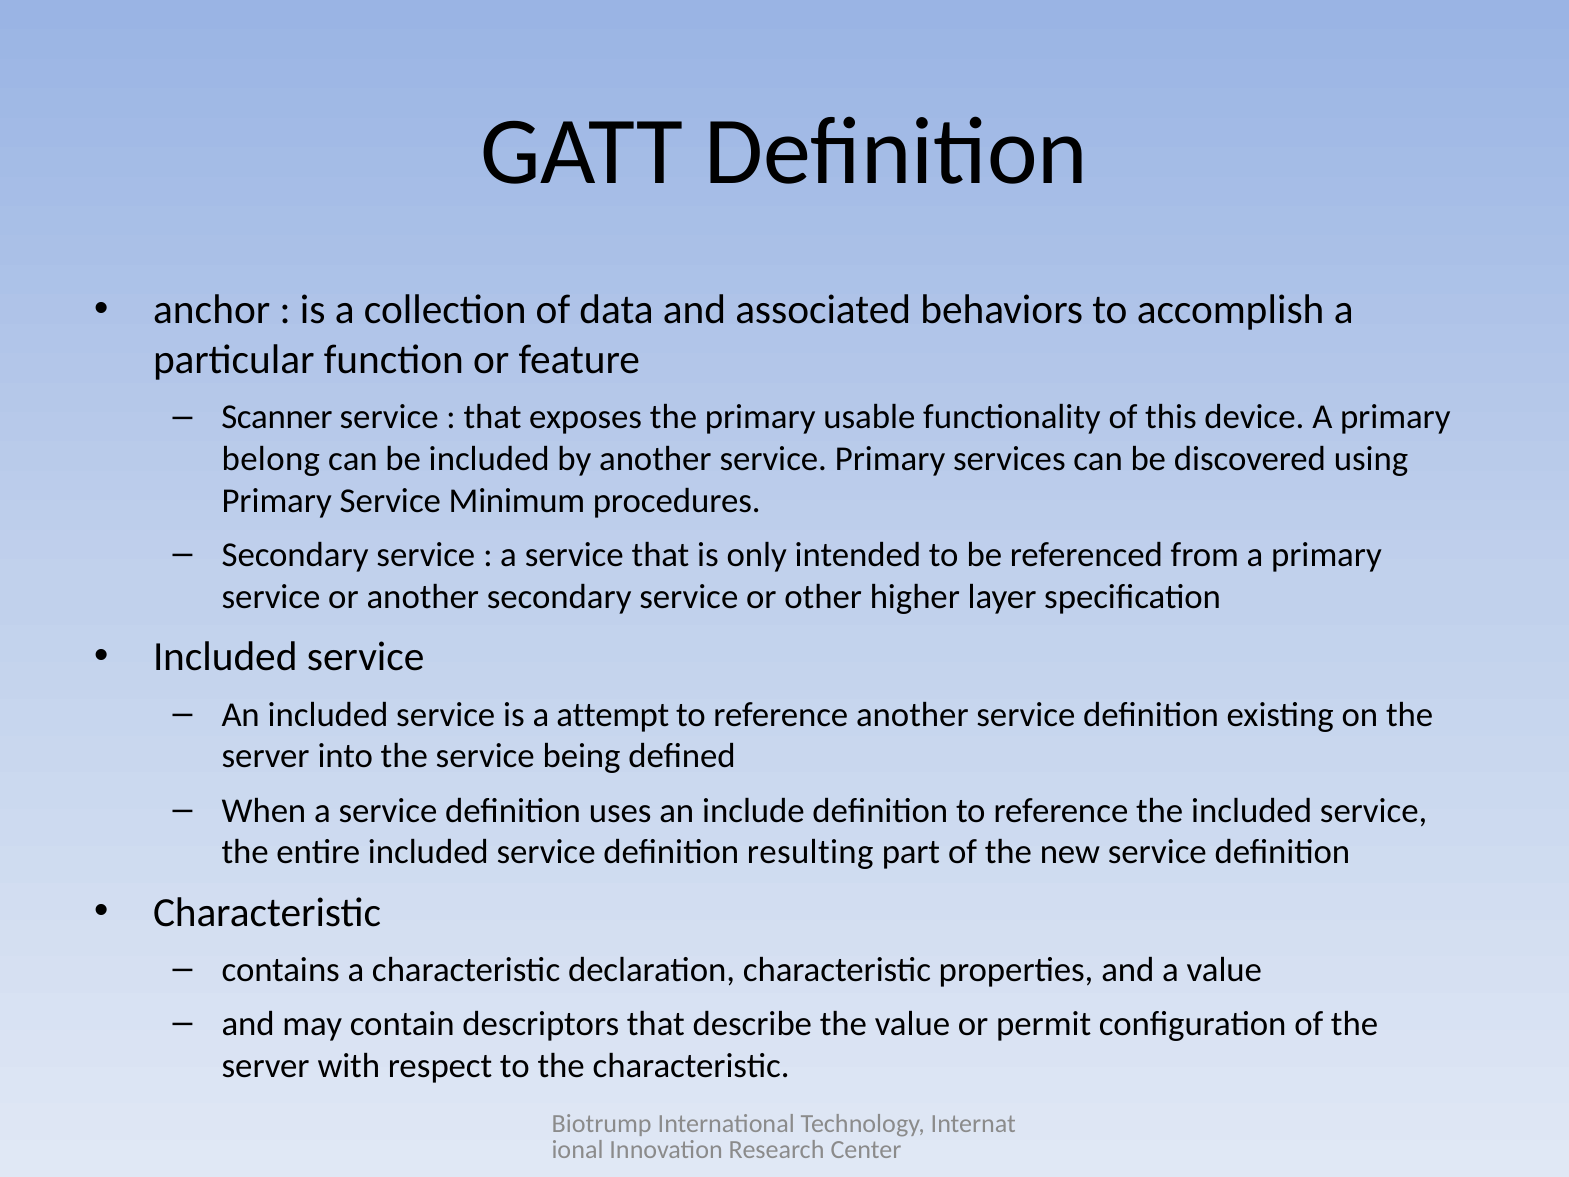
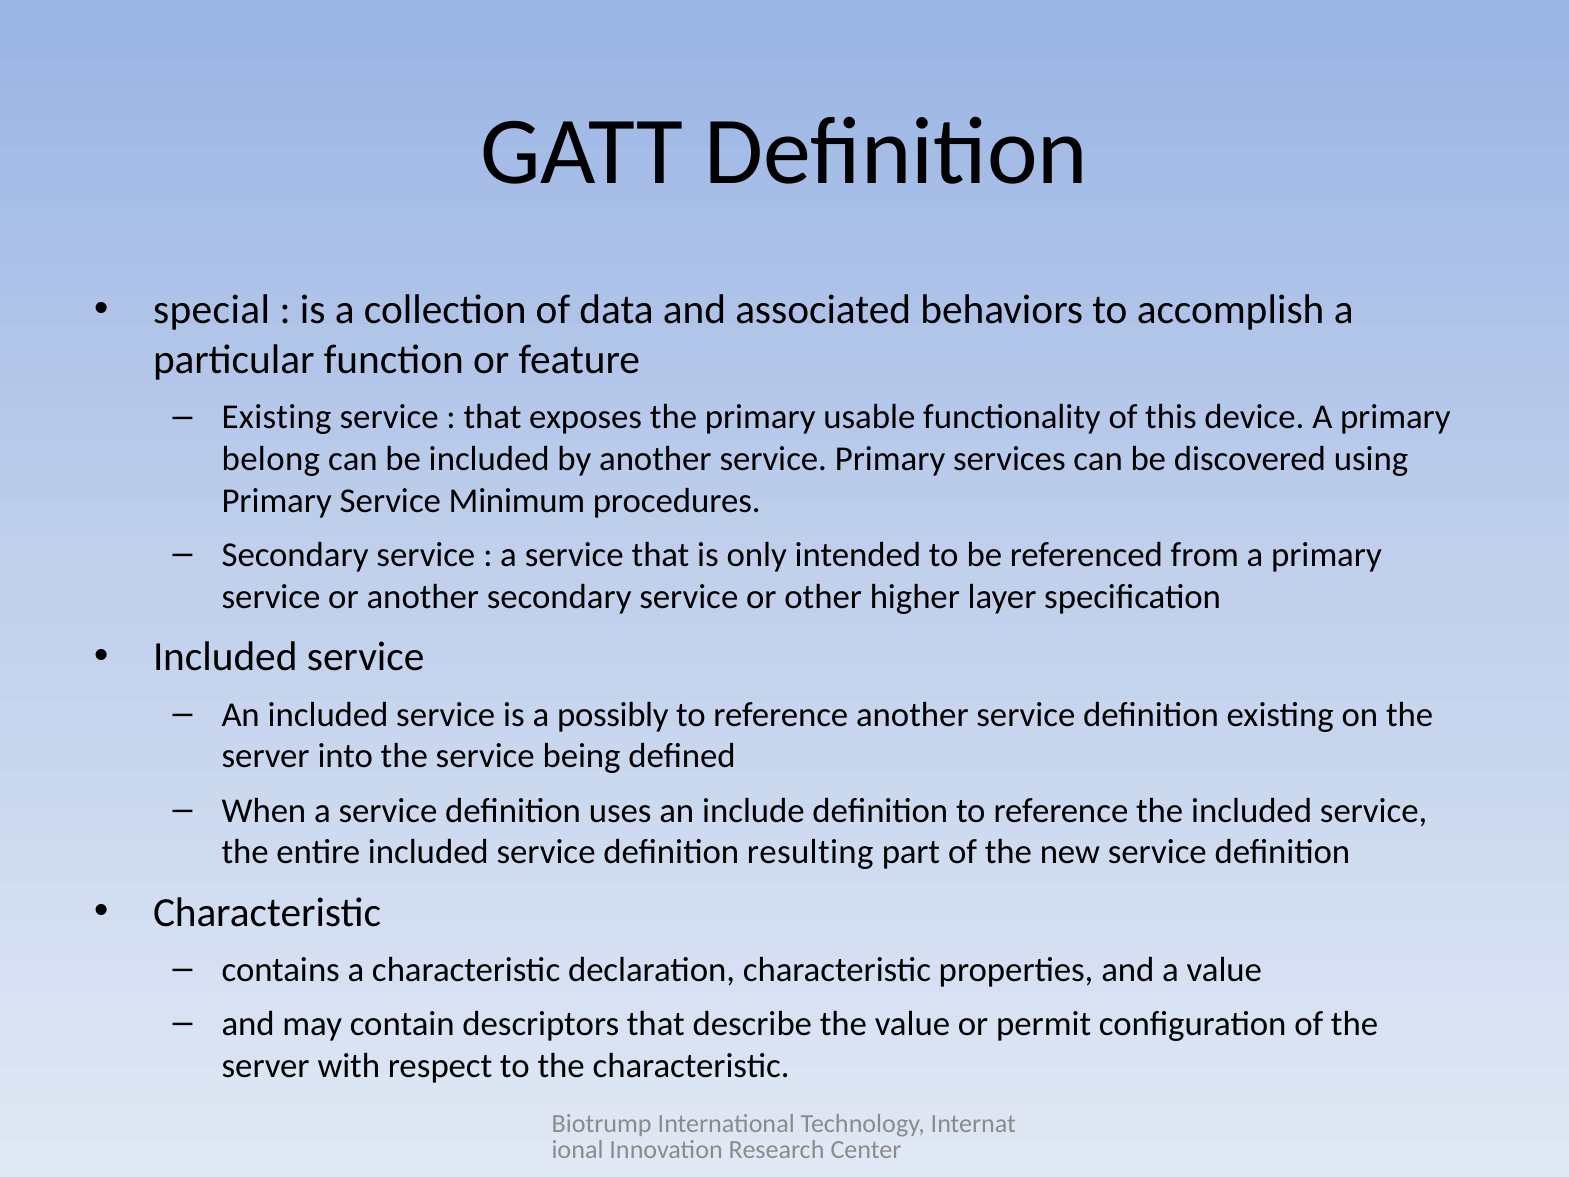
anchor: anchor -> special (212, 310)
Scanner: Scanner -> Existing (277, 417)
attempt: attempt -> possibly (613, 715)
